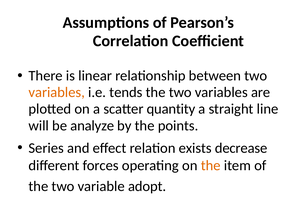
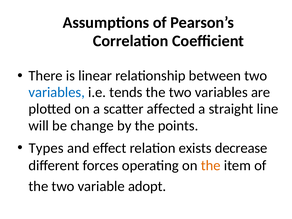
variables colour: orange -> blue (57, 92)
quantity: quantity -> affected (171, 109)
analyze: analyze -> change (92, 126)
Series: Series -> Types (46, 148)
